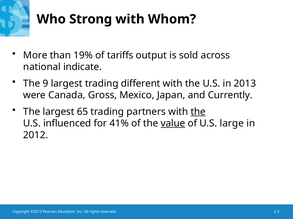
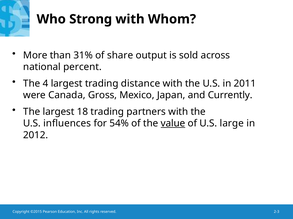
19%: 19% -> 31% (83, 55)
tariffs: tariffs -> share (120, 55)
indicate: indicate -> percent (82, 67)
9: 9 -> 4 (45, 84)
different: different -> distance (141, 84)
2013: 2013 -> 2011 (245, 84)
65: 65 -> 18 (82, 112)
the underline: present -> none (198, 112)
influenced: influenced -> influences (67, 124)
41%: 41% -> 54% (119, 124)
